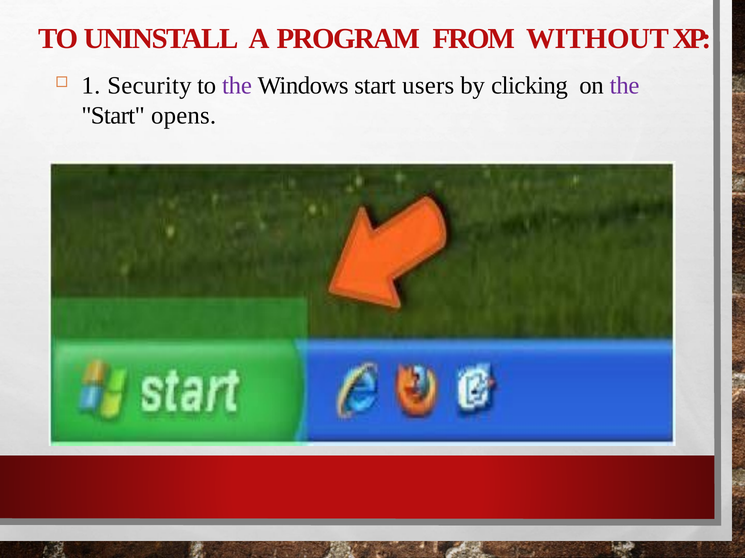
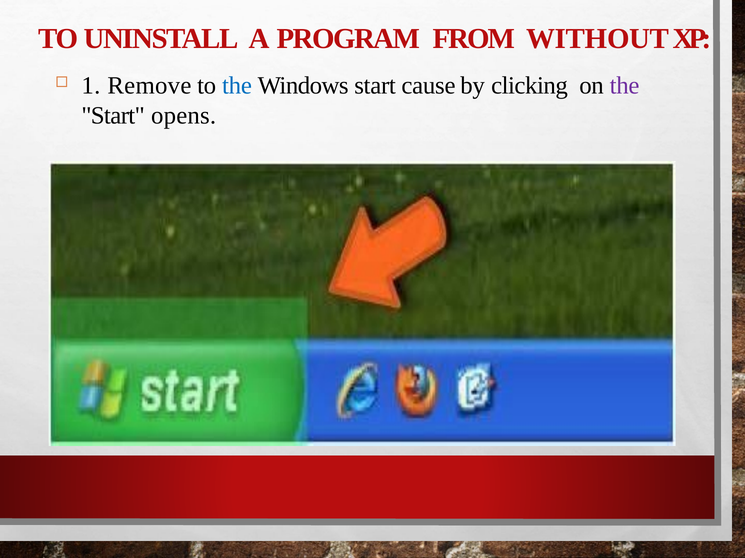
Security: Security -> Remove (149, 86)
the colour: purple -> blue (237, 86)
users: users -> cause (428, 86)
